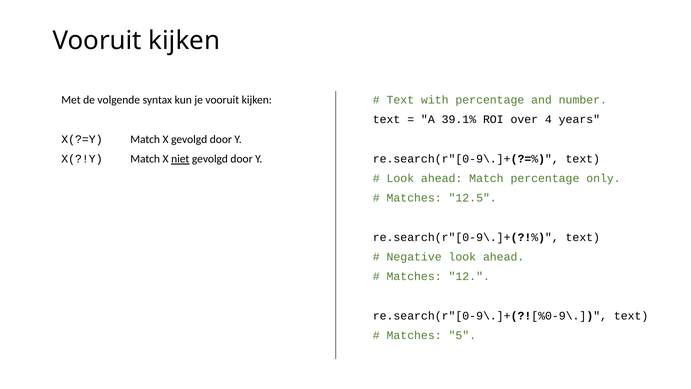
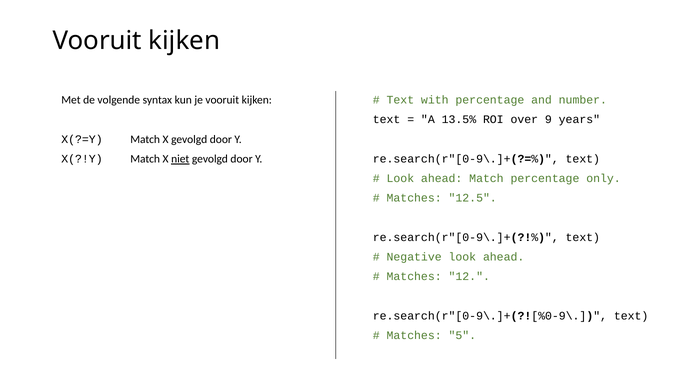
39.1%: 39.1% -> 13.5% (459, 120)
4: 4 -> 9 (548, 120)
